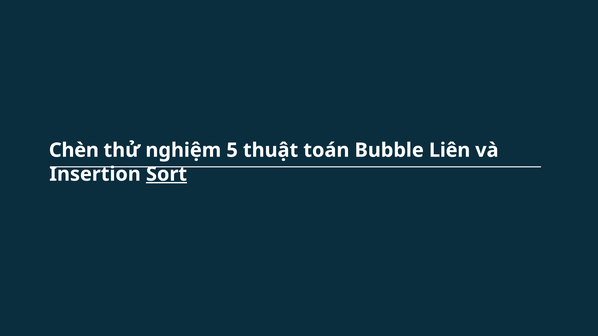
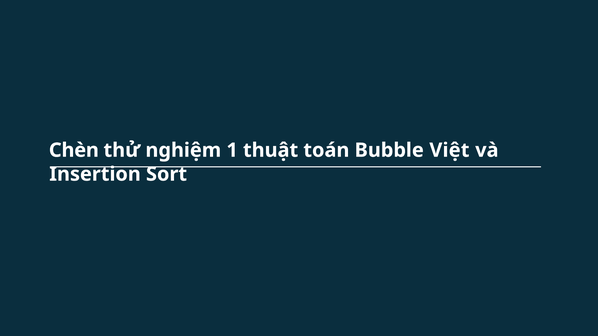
5: 5 -> 1 (232, 150)
Liên: Liên -> Việt (449, 150)
Sort underline: present -> none (167, 174)
